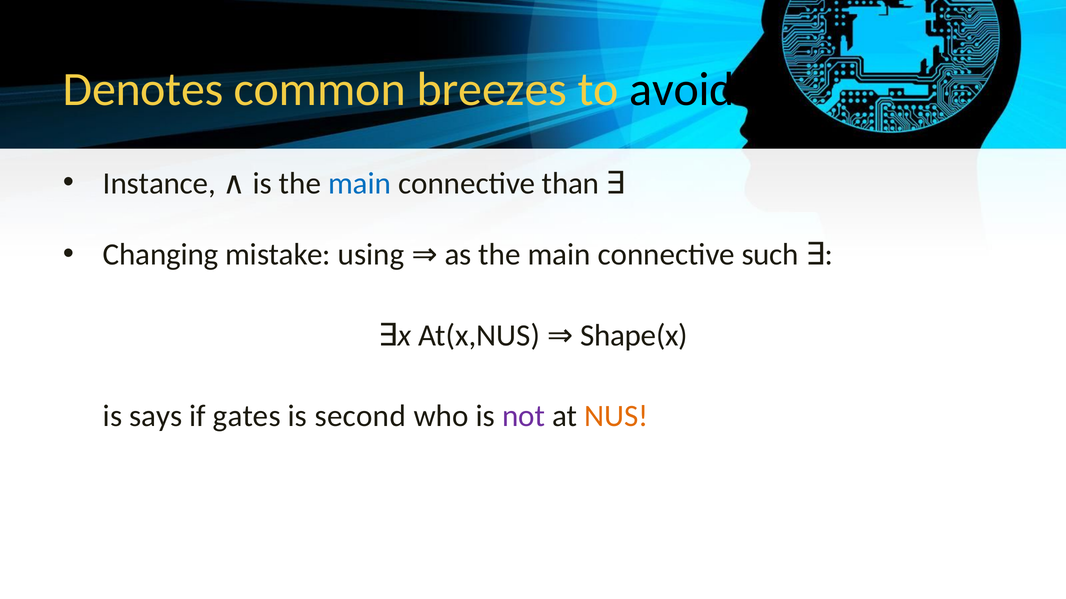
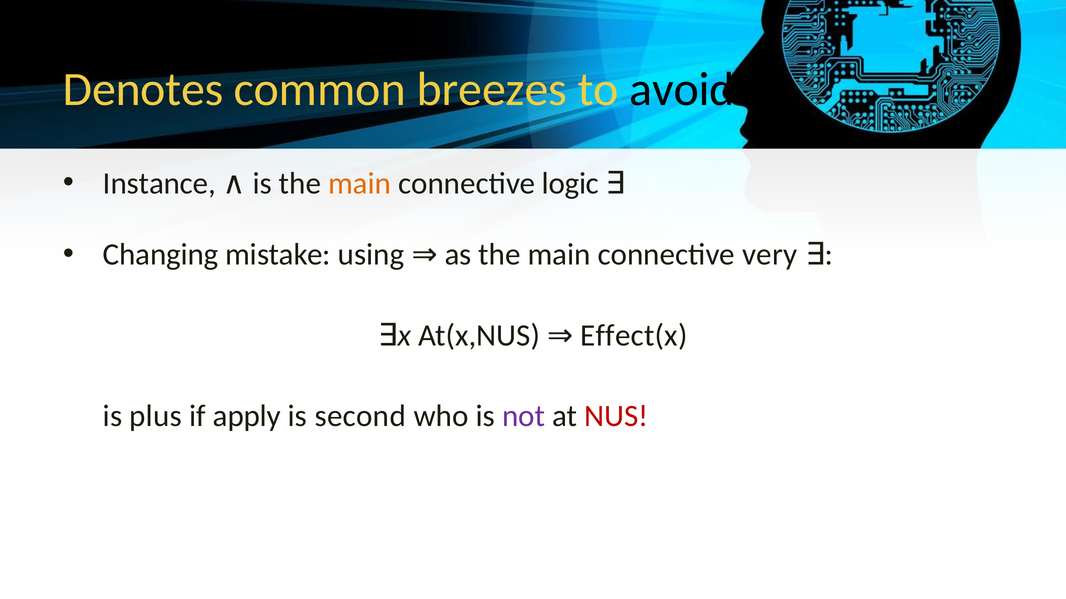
main colour: blue -> orange (360, 184)
than: than -> logic (570, 184)
such: such -> very (770, 255)
Shape(x: Shape(x -> Effect(x (634, 336)
says: says -> plus (156, 417)
gates: gates -> apply (247, 417)
NUS colour: orange -> red (616, 417)
